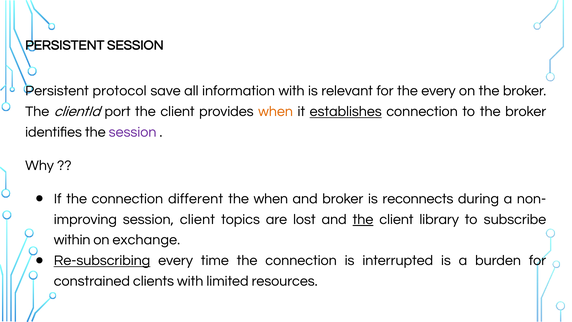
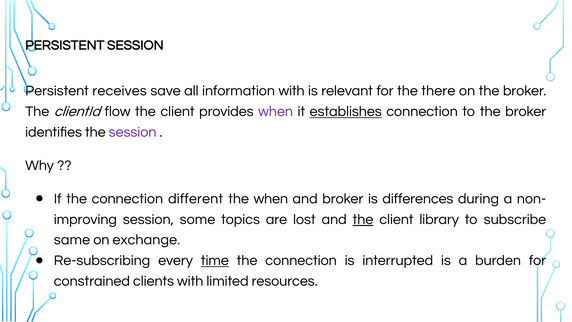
protocol: protocol -> receives (120, 91)
the every: every -> there (438, 91)
port: port -> flow (118, 111)
when colour: orange -> purple (276, 111)
reconnects: reconnects -> differences (418, 199)
session client: client -> some (197, 219)
within: within -> same (72, 240)
Re-subscribing underline: present -> none (102, 260)
time underline: none -> present (215, 260)
